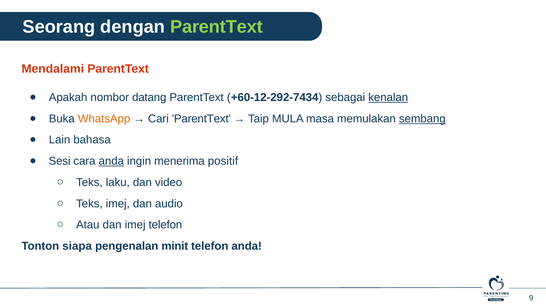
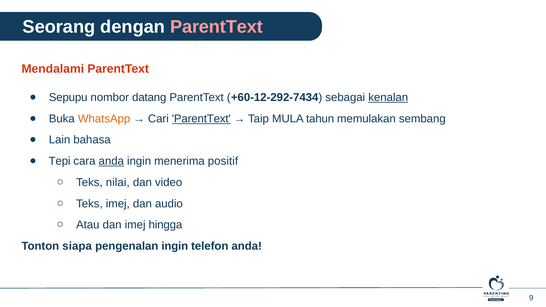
ParentText colour: light green -> pink (216, 27)
Apakah: Apakah -> Sepupu (68, 97)
ParentText underline: none -> present (201, 119)
masa: masa -> tahun (320, 119)
sembang underline: present -> none (422, 119)
Sesi: Sesi -> Tepi (60, 161)
laku: laku -> nilai (118, 182)
imej telefon: telefon -> hingga (165, 225)
pengenalan minit: minit -> ingin (175, 246)
